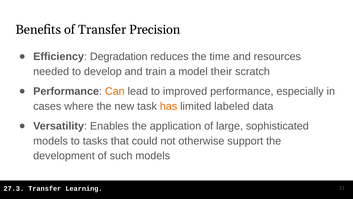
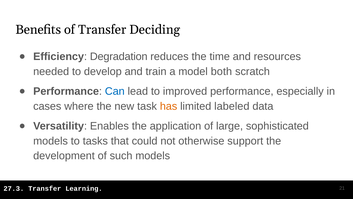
Precision: Precision -> Deciding (155, 30)
their: their -> both (221, 71)
Can colour: orange -> blue (115, 91)
